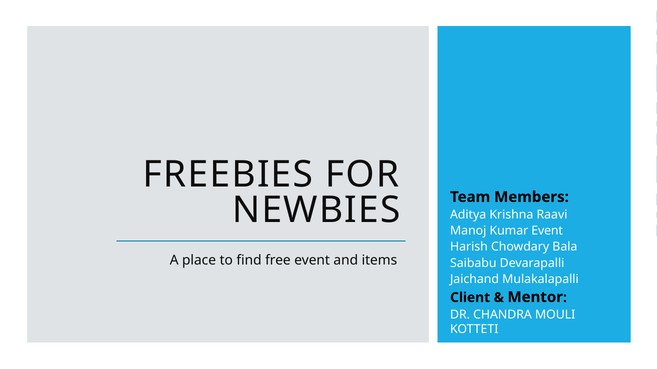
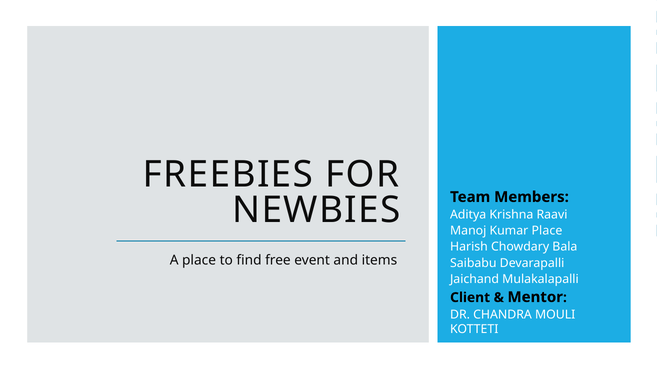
Kumar Event: Event -> Place (547, 231)
